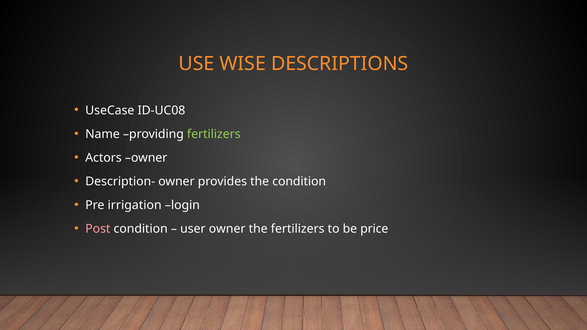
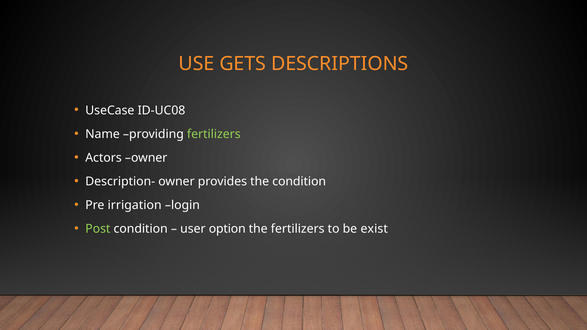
WISE: WISE -> GETS (243, 64)
Post colour: pink -> light green (98, 229)
user owner: owner -> option (227, 229)
price: price -> exist (374, 229)
